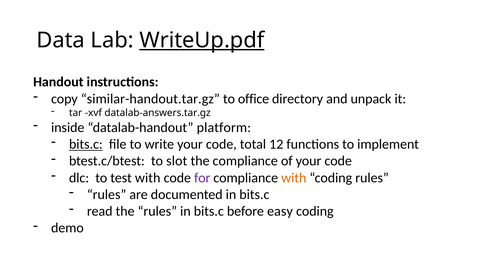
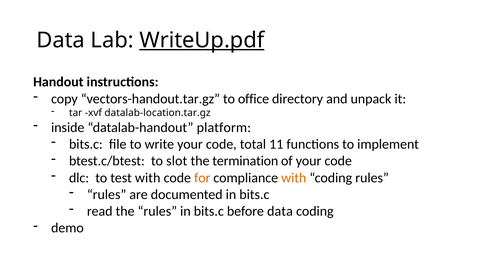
similar-handout.tar.gz: similar-handout.tar.gz -> vectors-handout.tar.gz (150, 99)
datalab-answers.tar.gz: datalab-answers.tar.gz -> datalab-location.tar.gz (158, 113)
bits.c underline: present -> none (86, 144)
12: 12 -> 11 (276, 144)
the compliance: compliance -> termination (245, 161)
for colour: purple -> orange (202, 178)
before easy: easy -> data (280, 211)
